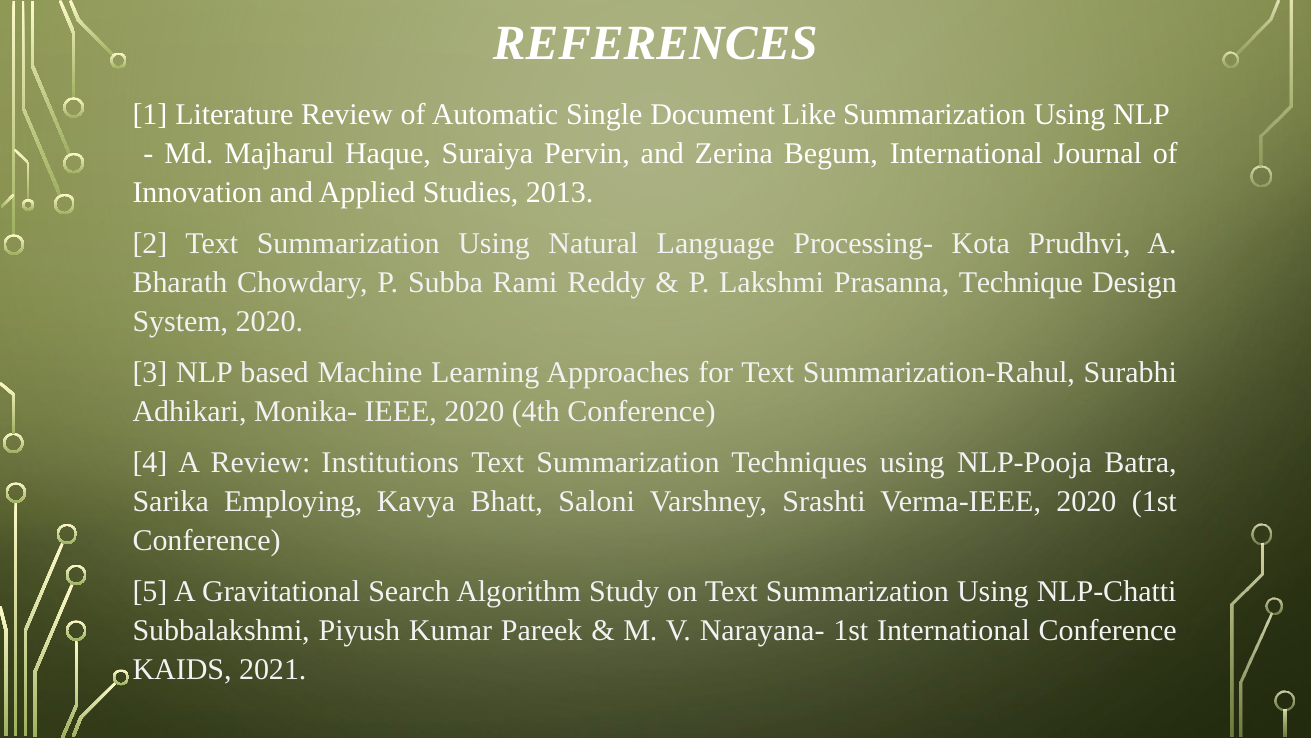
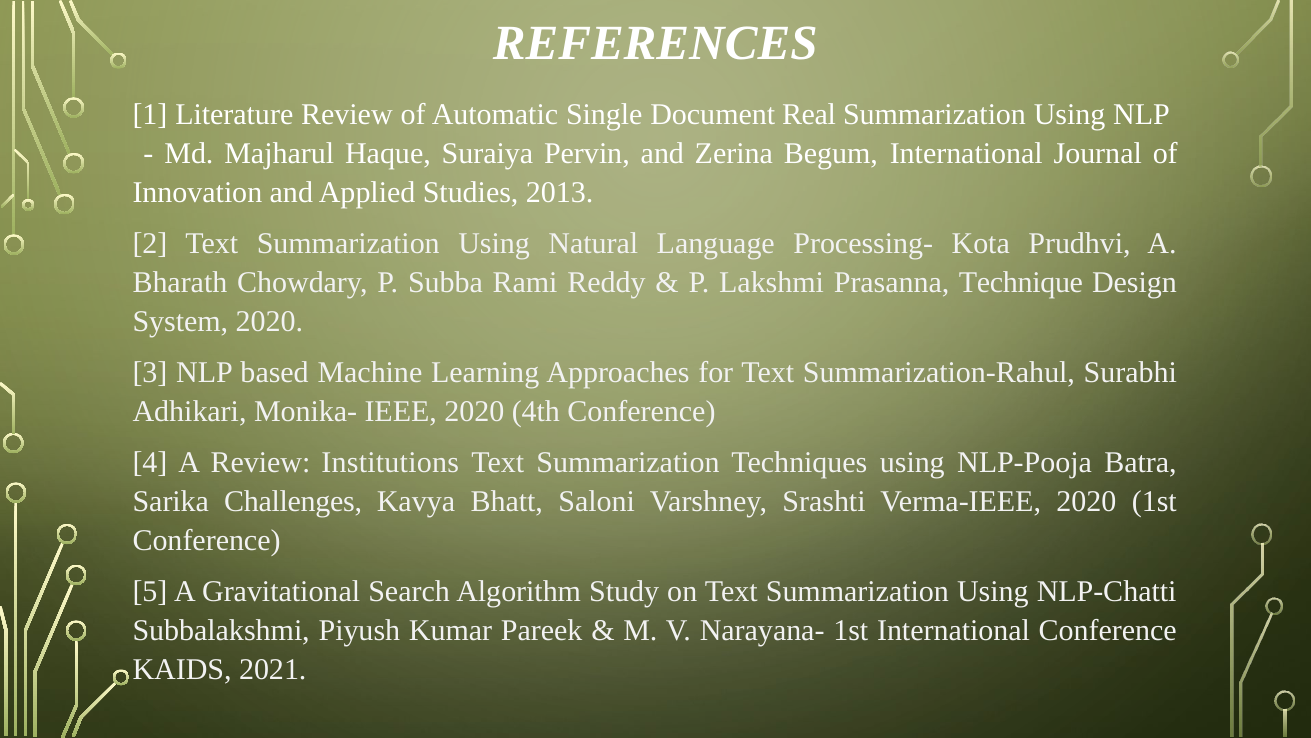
Like: Like -> Real (809, 115)
Employing: Employing -> Challenges (293, 501)
